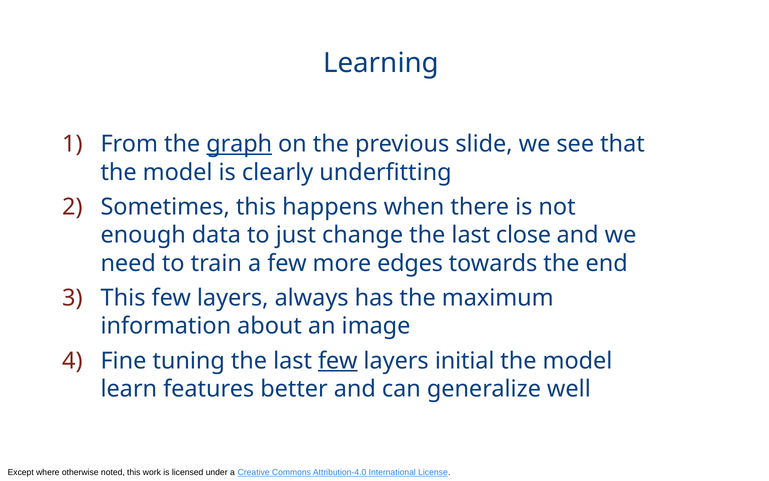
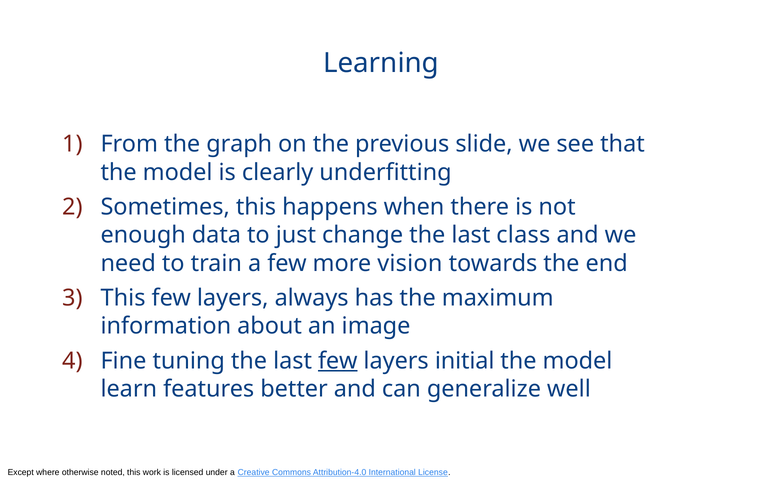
graph underline: present -> none (239, 144)
close: close -> class (523, 235)
edges: edges -> vision (410, 263)
